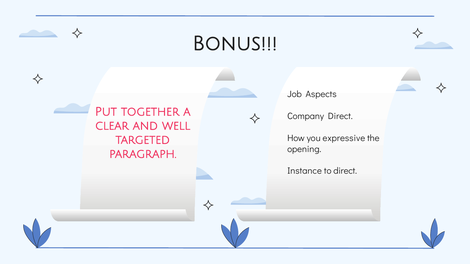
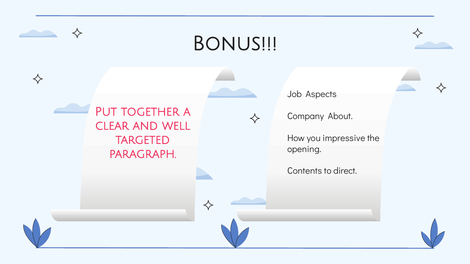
Company Direct: Direct -> About (340, 116)
expressive: expressive -> impressive (344, 138)
Instance: Instance -> Contents (305, 171)
